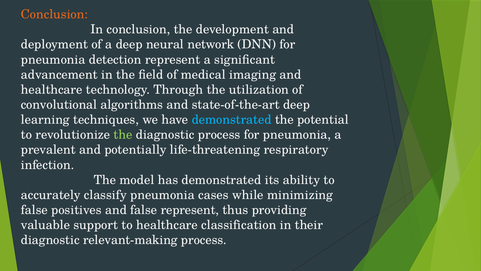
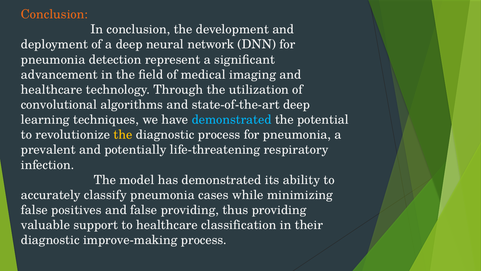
the colour: light green -> yellow (123, 135)
false represent: represent -> providing (190, 210)
relevant-making: relevant-making -> improve-making (130, 240)
